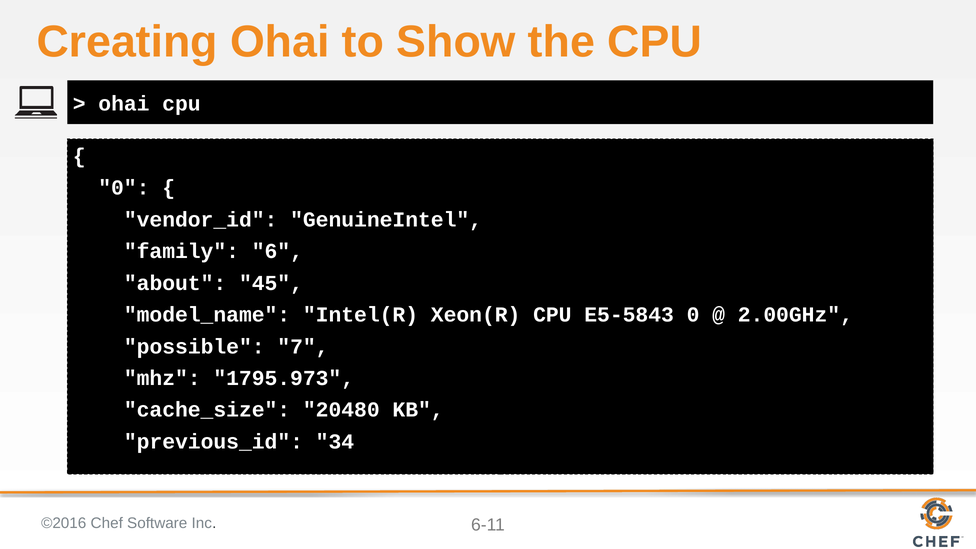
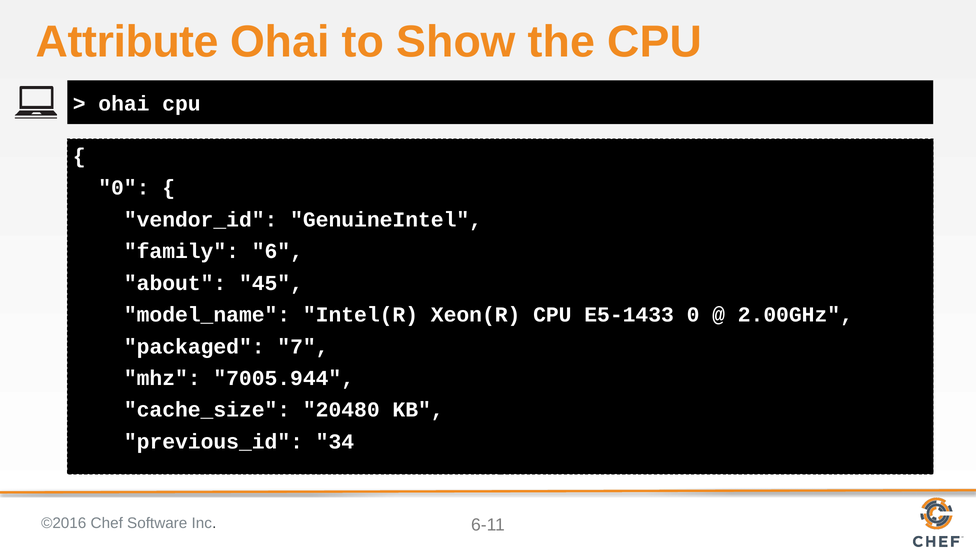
Creating: Creating -> Attribute (127, 42)
E5-5843: E5-5843 -> E5-1433 (629, 315)
possible: possible -> packaged (194, 346)
1795.973: 1795.973 -> 7005.944 (284, 378)
